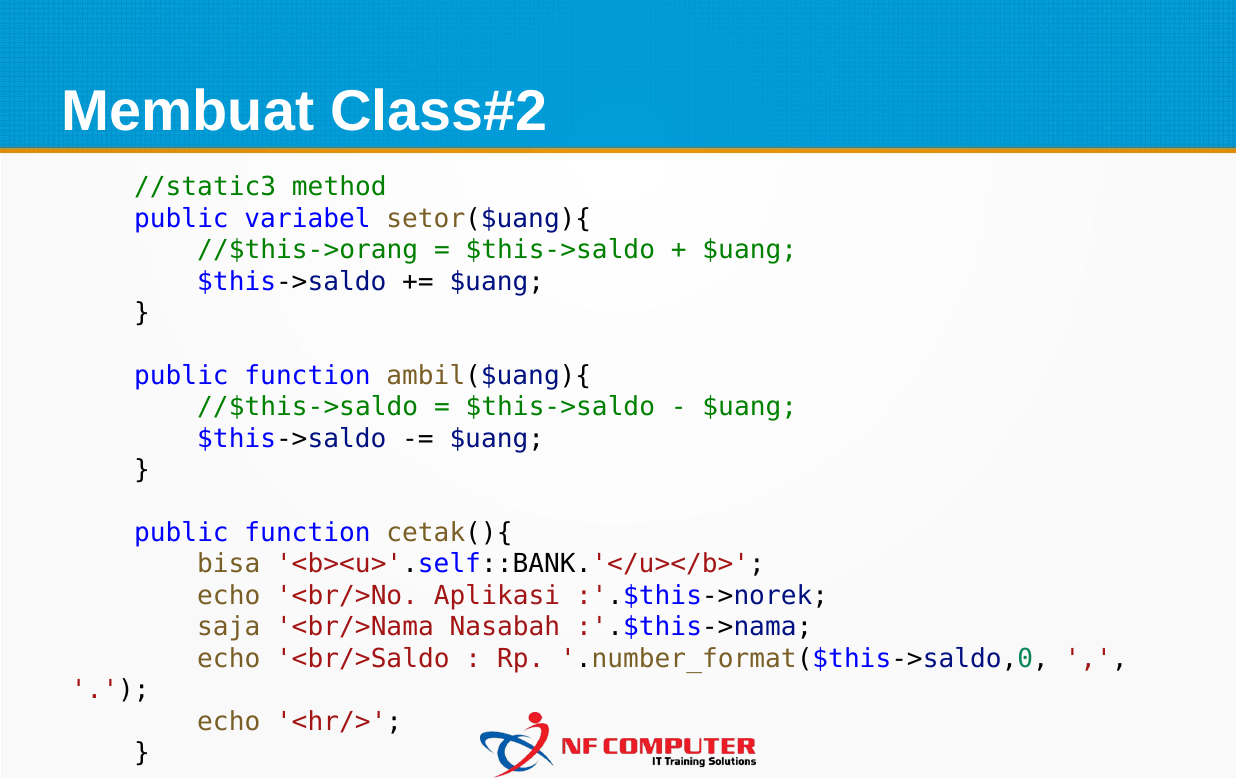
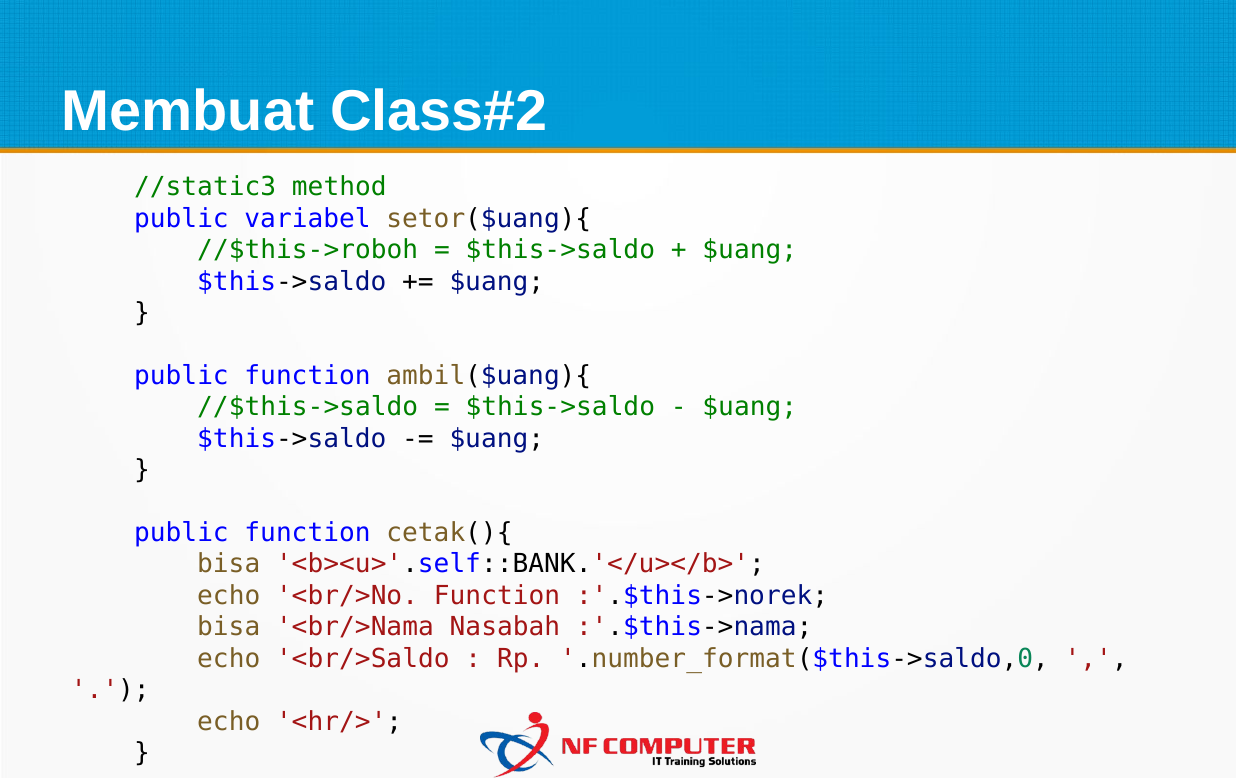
//$this->orang: //$this->orang -> //$this->roboh (308, 250)
<br/>No Aplikasi: Aplikasi -> Function (497, 596)
saja: saja -> bisa (229, 627)
